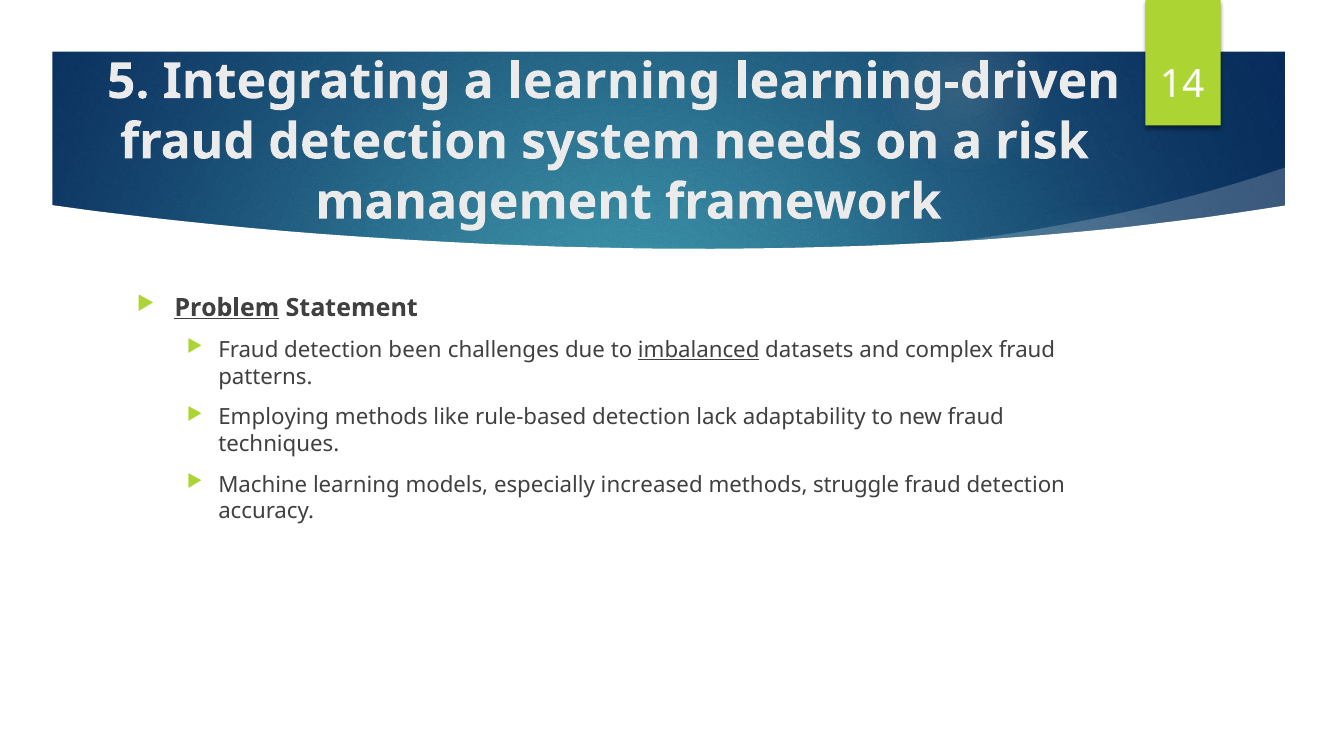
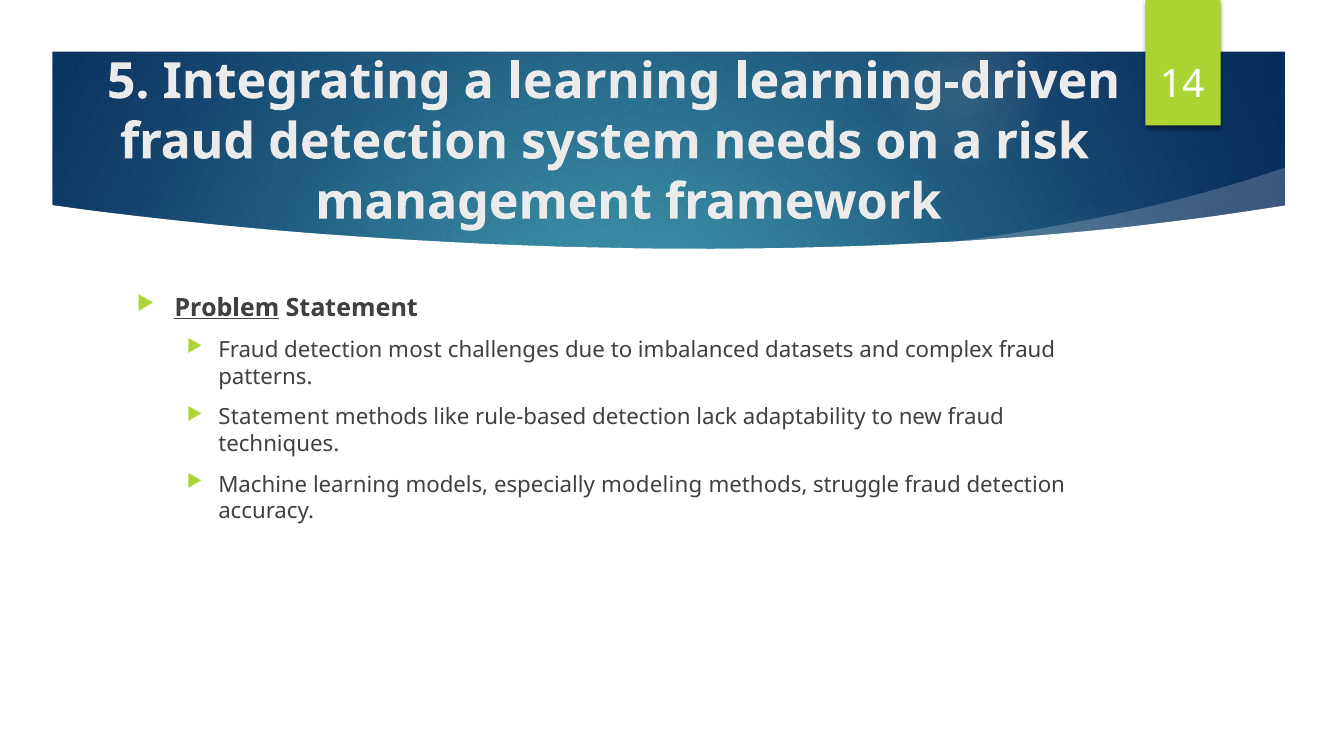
been: been -> most (415, 350)
imbalanced underline: present -> none (699, 350)
Employing: Employing -> Statement (274, 417)
increased: increased -> modeling (652, 485)
